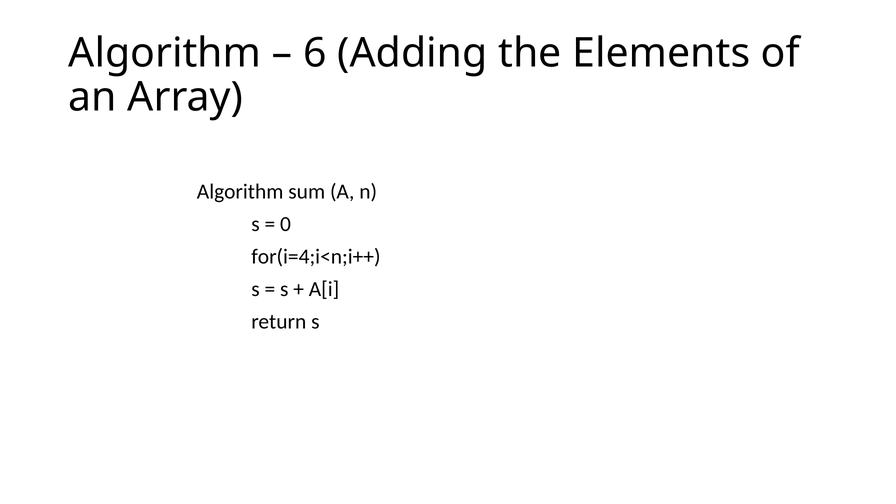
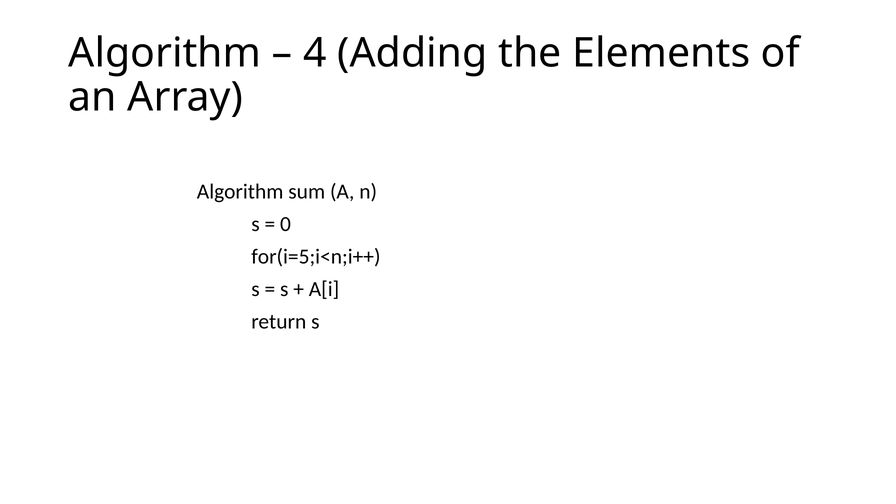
6: 6 -> 4 (315, 53)
for(i=4;i<n;i++: for(i=4;i<n;i++ -> for(i=5;i<n;i++ (316, 257)
